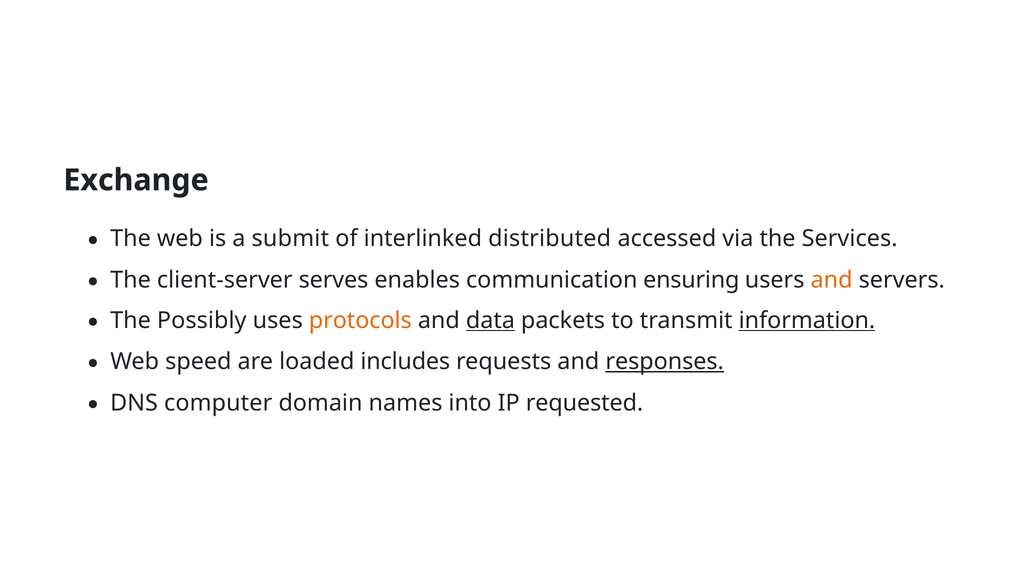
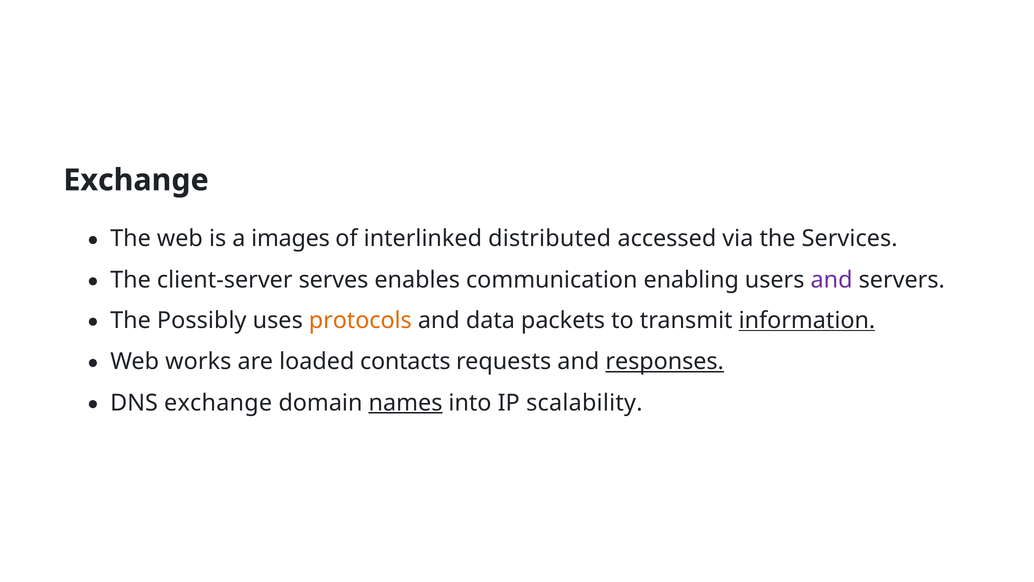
submit: submit -> images (291, 239)
ensuring: ensuring -> enabling (691, 280)
and colour: orange -> purple (832, 280)
data underline: present -> none (490, 320)
speed: speed -> works (198, 361)
includes: includes -> contacts (405, 361)
DNS computer: computer -> exchange (218, 403)
names underline: none -> present (406, 403)
requested: requested -> scalability (584, 403)
